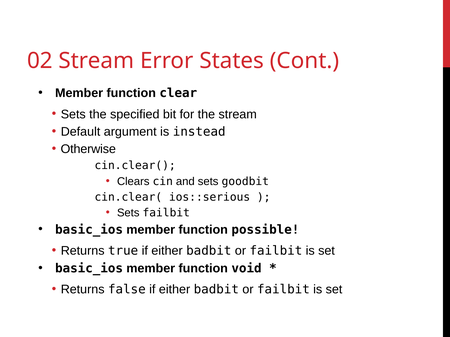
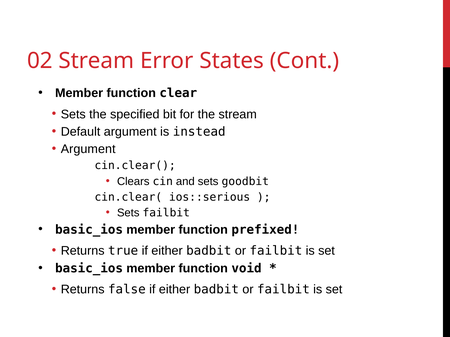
Otherwise: Otherwise -> Argument (88, 149)
possible: possible -> prefixed (265, 230)
